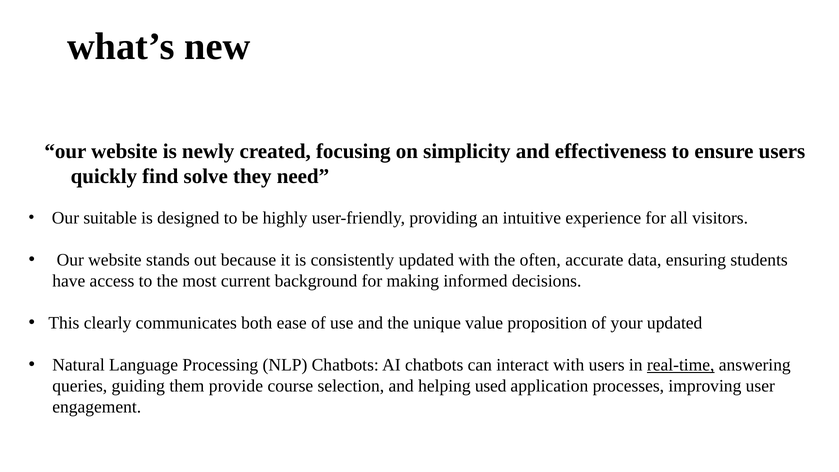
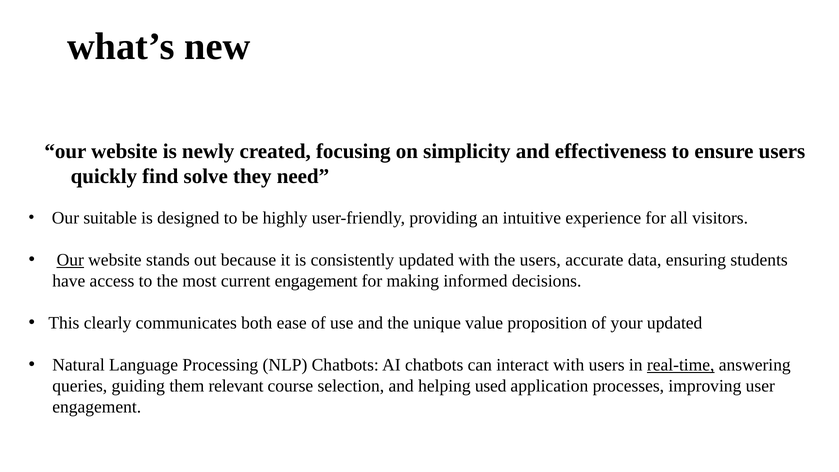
Our underline: none -> present (70, 260)
the often: often -> users (540, 260)
current background: background -> engagement (316, 281)
provide: provide -> relevant (236, 386)
